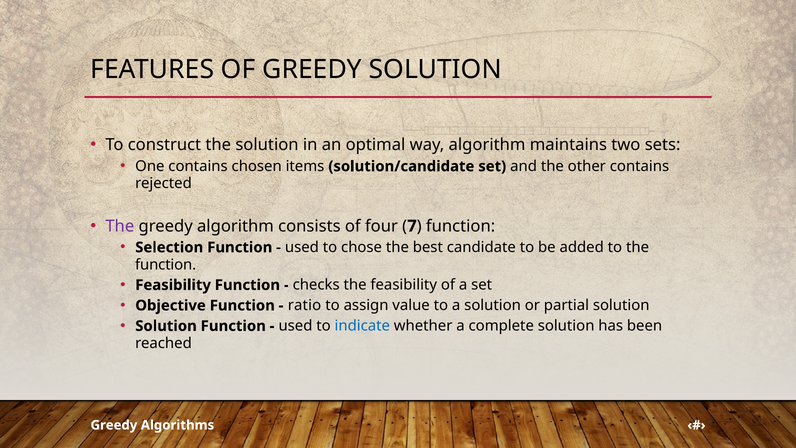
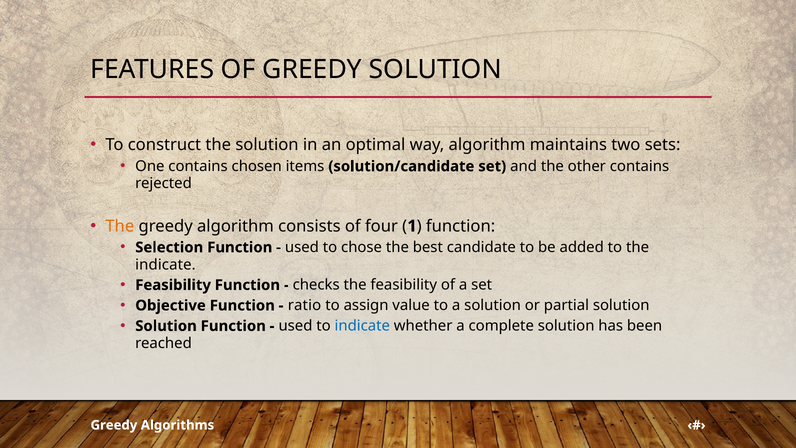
The colour: purple -> orange (120, 226)
7: 7 -> 1 (412, 226)
function: function -> indicate (165, 264)
